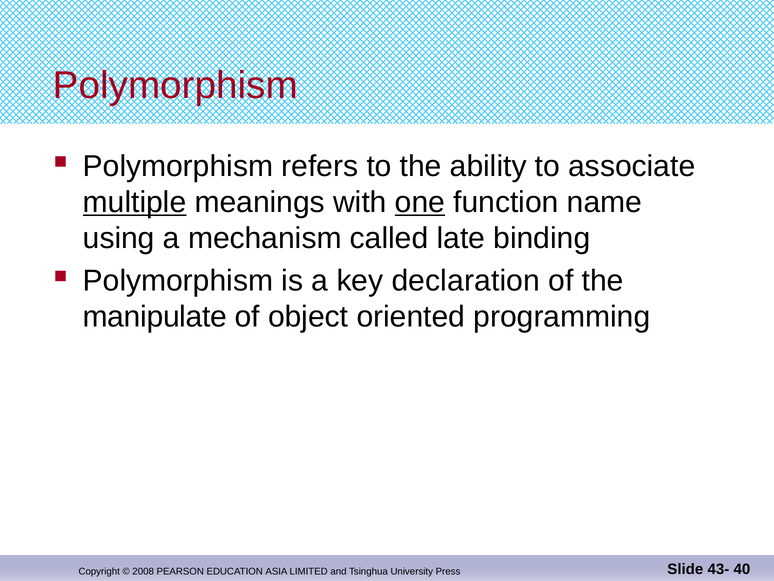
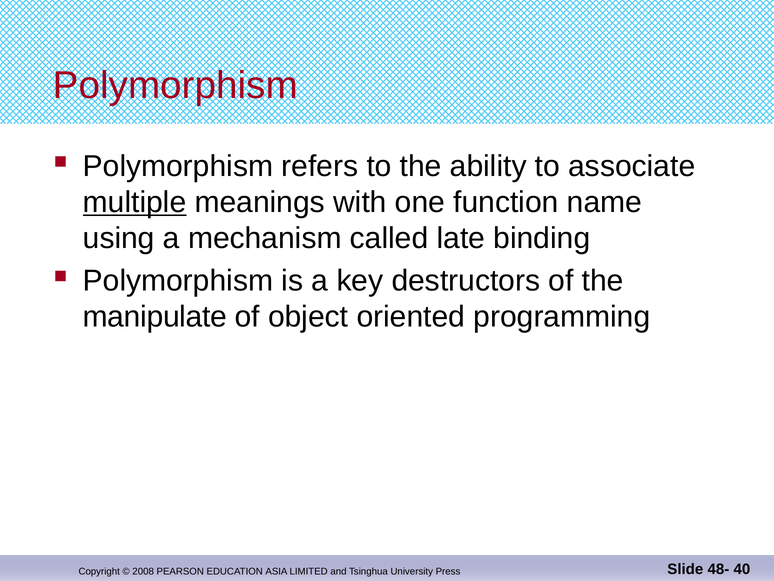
one underline: present -> none (420, 202)
declaration: declaration -> destructors (466, 280)
43-: 43- -> 48- (718, 569)
